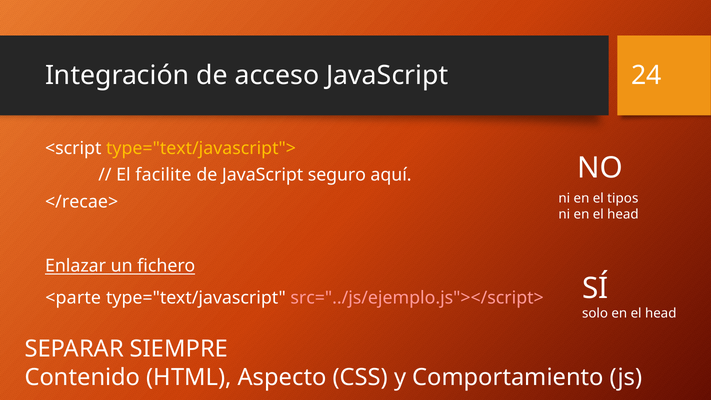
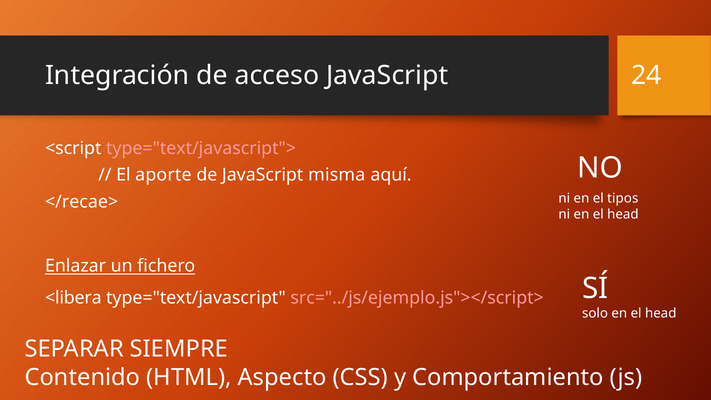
type="text/javascript"> colour: yellow -> pink (201, 148)
facilite: facilite -> aporte (163, 175)
seguro: seguro -> misma (337, 175)
<parte: <parte -> <libera (73, 298)
